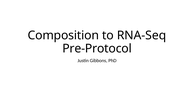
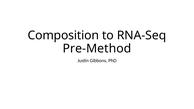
Pre-Protocol: Pre-Protocol -> Pre-Method (97, 48)
